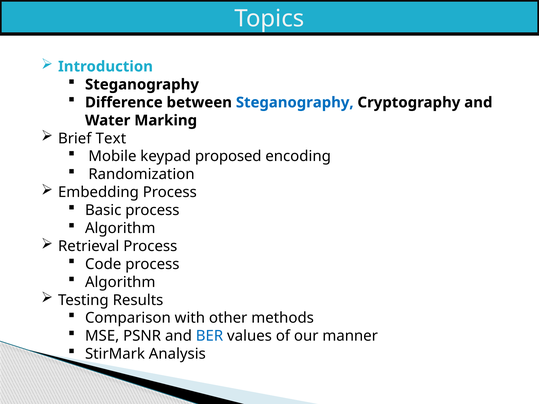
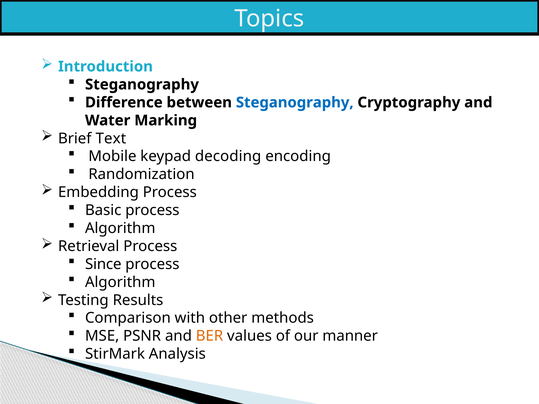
proposed: proposed -> decoding (228, 156)
Code: Code -> Since (103, 264)
BER colour: blue -> orange (210, 336)
